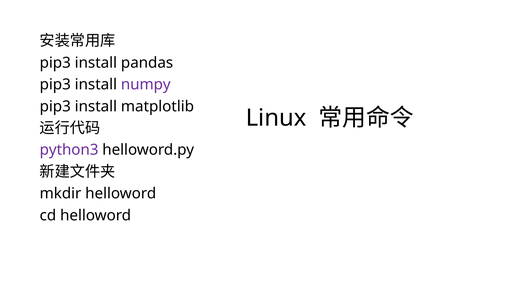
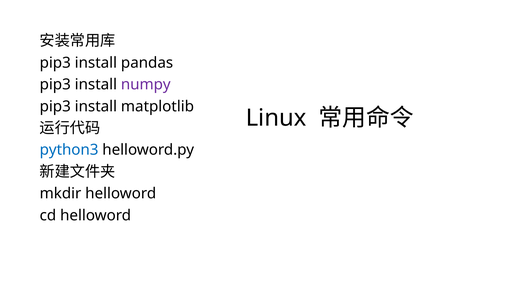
python3 colour: purple -> blue (69, 150)
